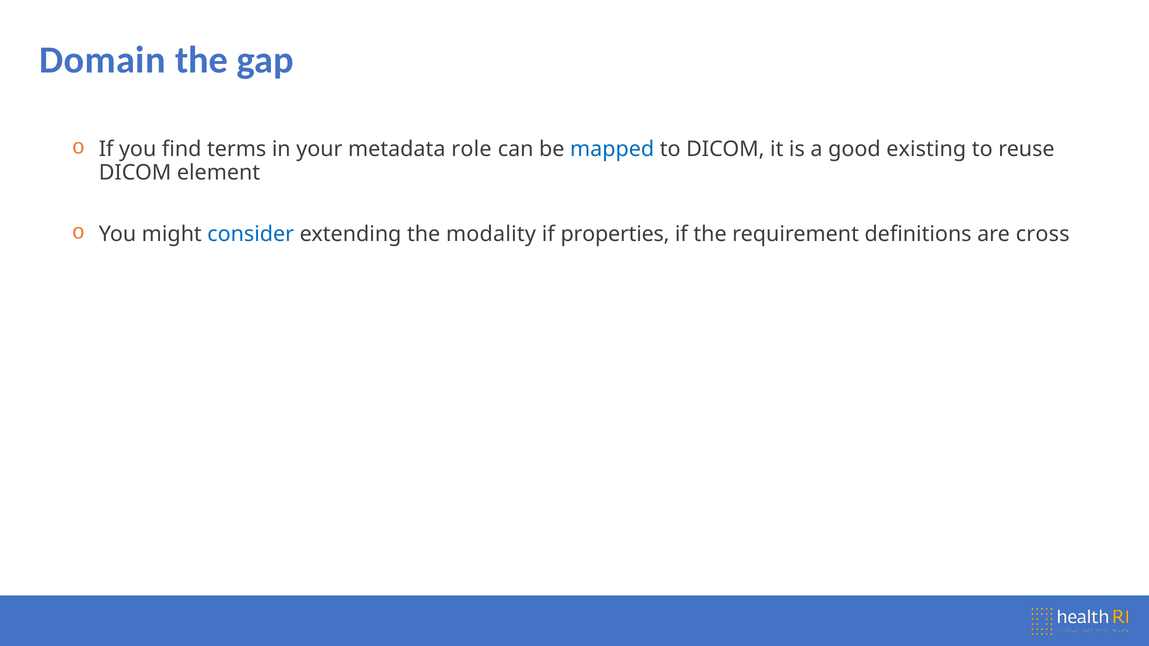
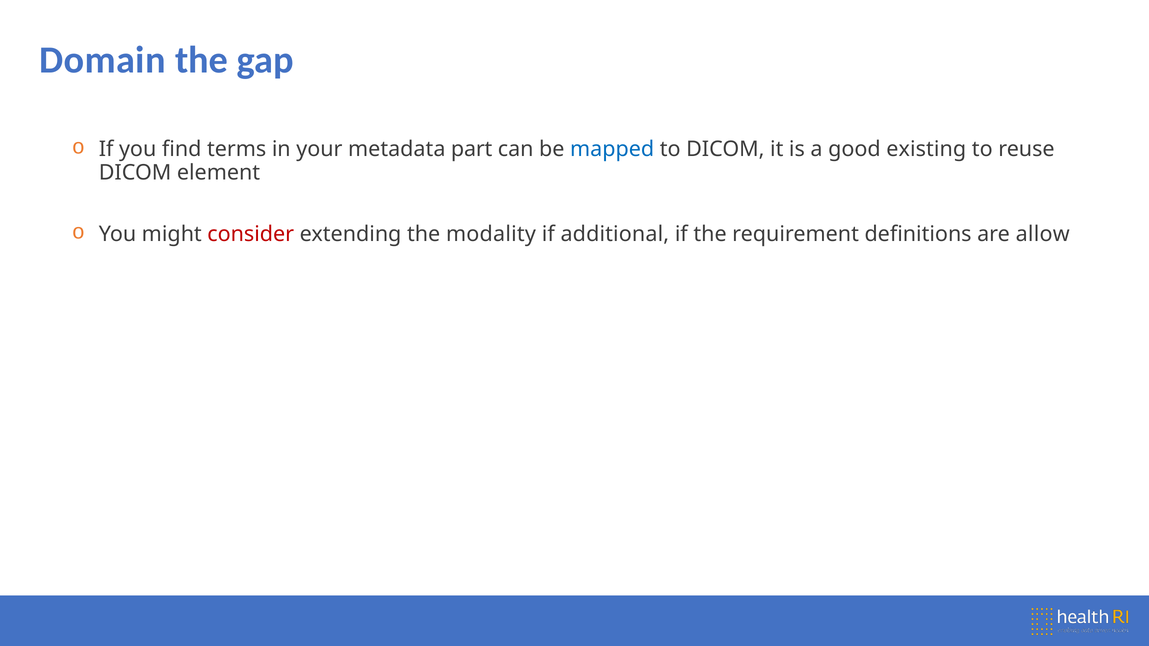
role: role -> part (472, 149)
consider colour: blue -> red (251, 234)
properties: properties -> additional (615, 234)
cross: cross -> allow (1043, 234)
